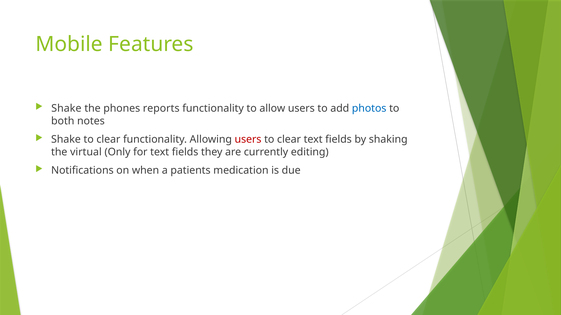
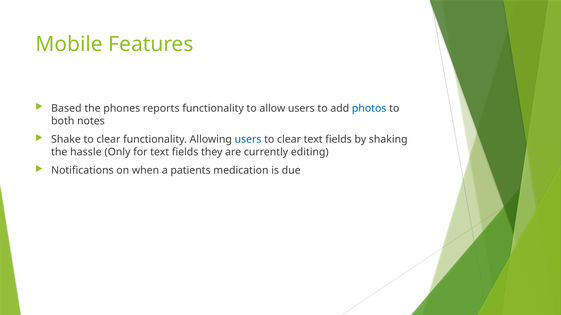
Shake: Shake -> Based (66, 109)
users colour: red -> blue (248, 140)
virtual: virtual -> hassle (86, 152)
